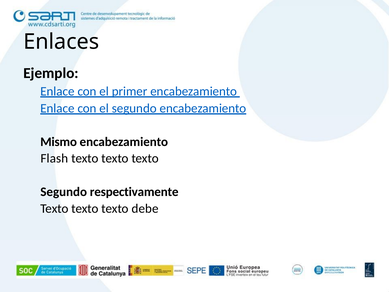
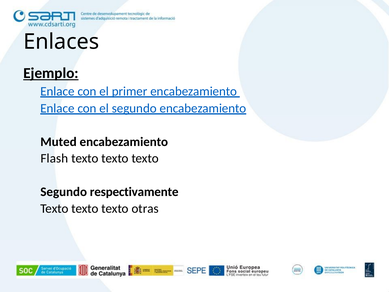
Ejemplo underline: none -> present (51, 73)
Mismo: Mismo -> Muted (59, 142)
debe: debe -> otras (145, 208)
